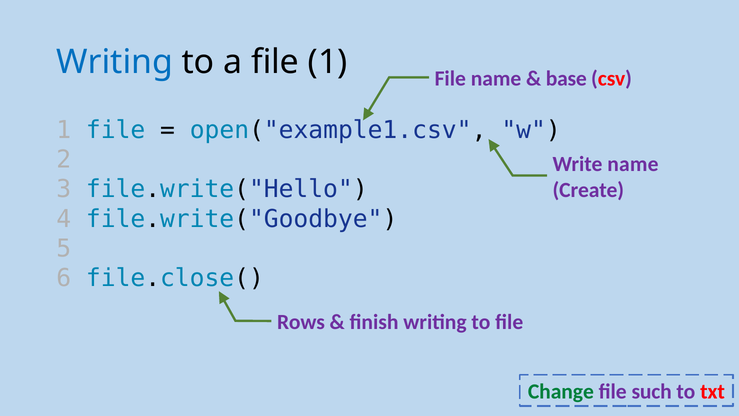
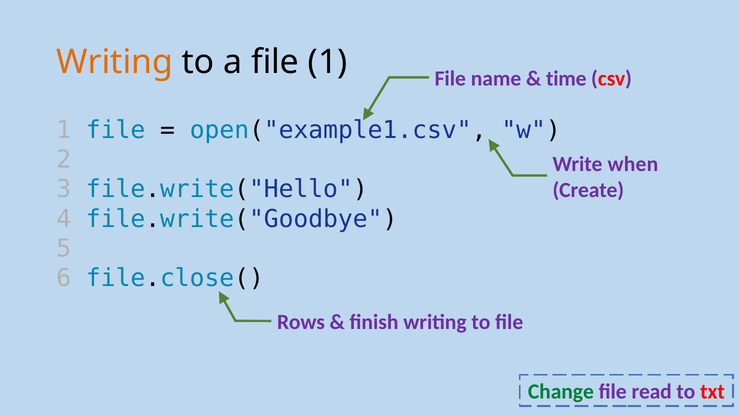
Writing colour: blue -> orange (115, 62)
base: base -> time (566, 79)
Write name: name -> when (633, 164)
such: such -> read (652, 392)
